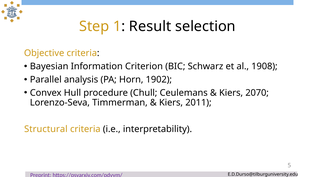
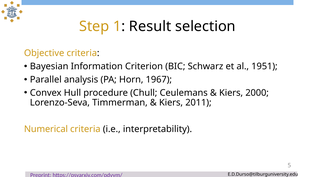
1908: 1908 -> 1951 (264, 66)
1902: 1902 -> 1967 (159, 80)
2070: 2070 -> 2000 (257, 93)
Structural: Structural -> Numerical (46, 129)
